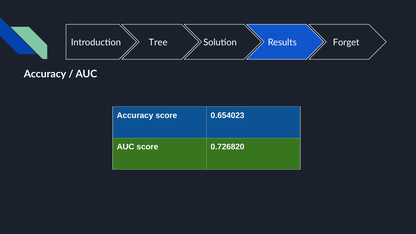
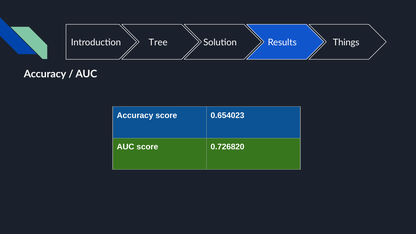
Forget: Forget -> Things (346, 42)
